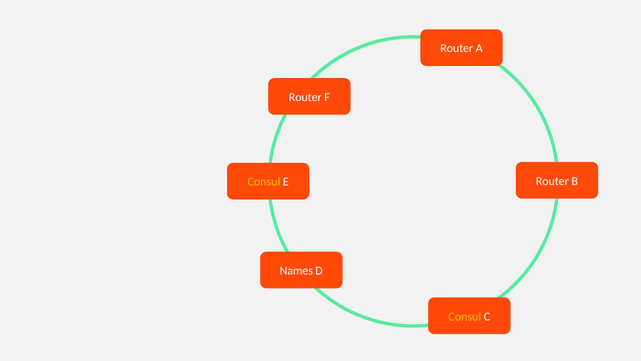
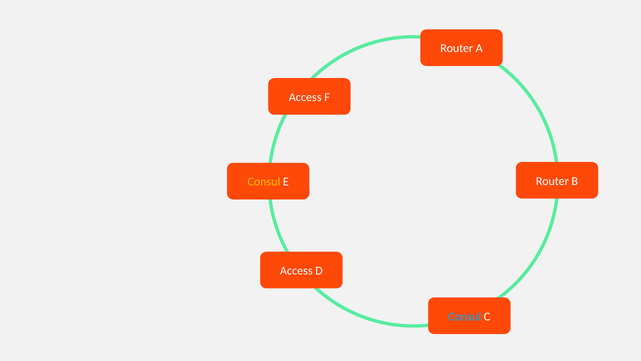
Router: Router -> Access (305, 97)
Names: Names -> Access (296, 271)
Consul colour: yellow -> light blue (465, 316)
